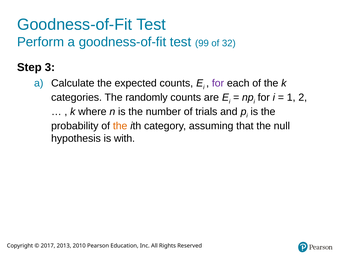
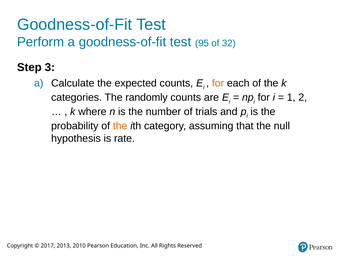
99: 99 -> 95 (202, 43)
for colour: purple -> orange (218, 83)
with: with -> rate (124, 138)
